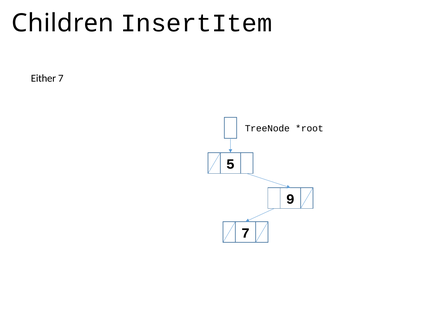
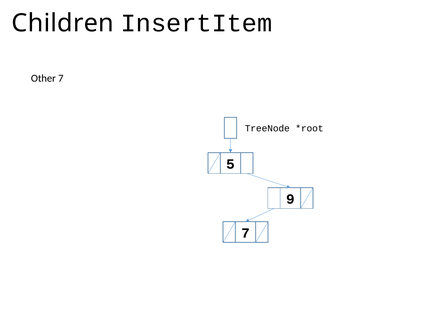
Either: Either -> Other (43, 78)
